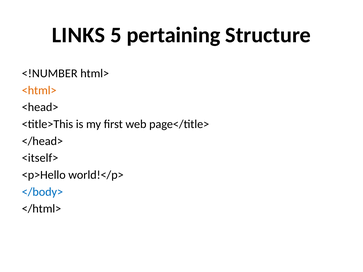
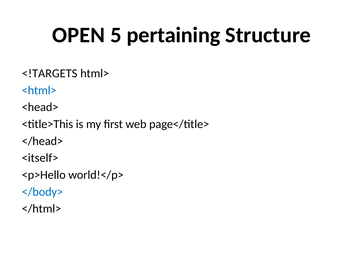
LINKS: LINKS -> OPEN (78, 35)
<!NUMBER: <!NUMBER -> <!TARGETS (50, 73)
<html> colour: orange -> blue (39, 90)
